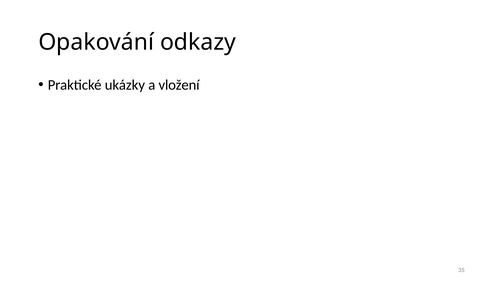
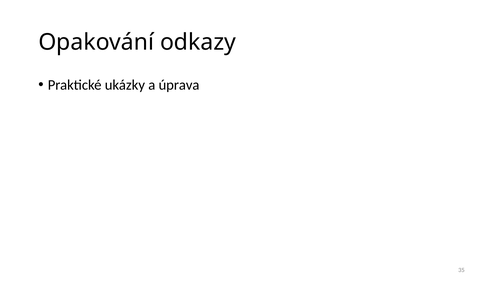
vložení: vložení -> úprava (179, 85)
